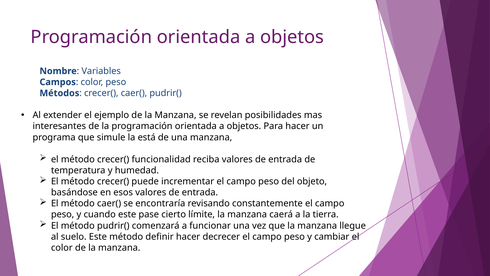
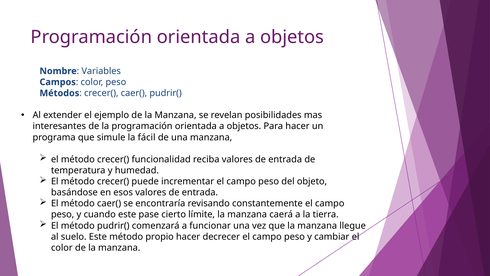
está: está -> fácil (147, 137)
definir: definir -> propio (160, 236)
